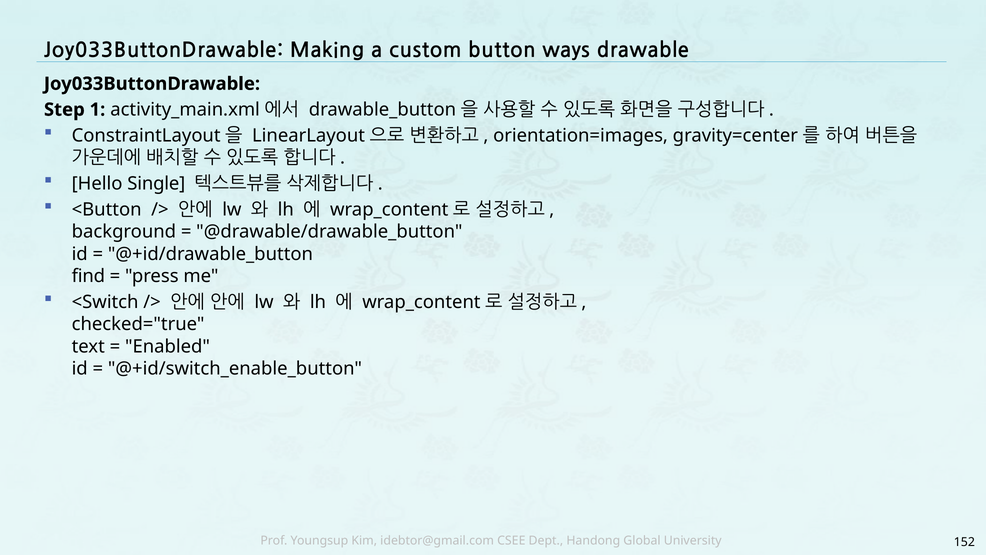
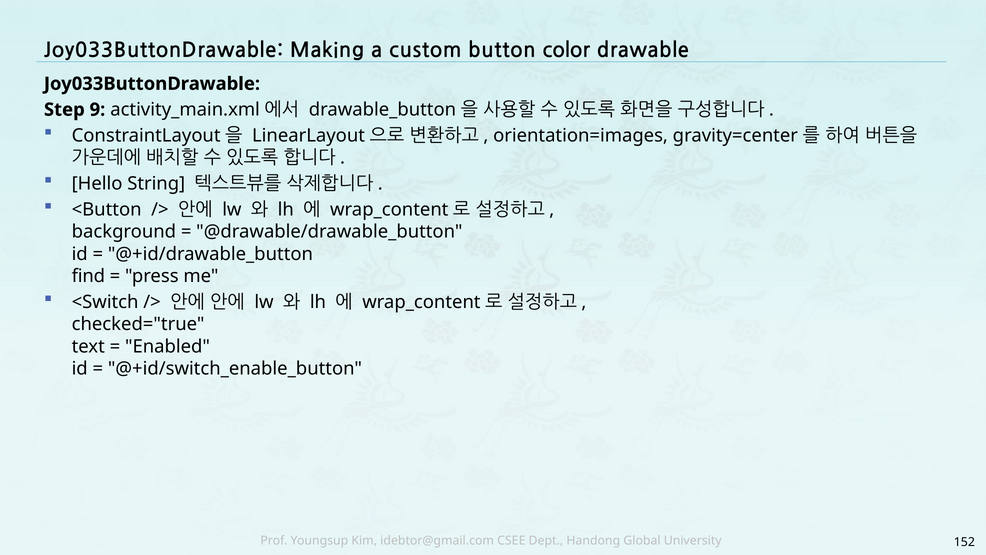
ways: ways -> color (566, 51)
1: 1 -> 9 (97, 110)
Single: Single -> String (156, 184)
